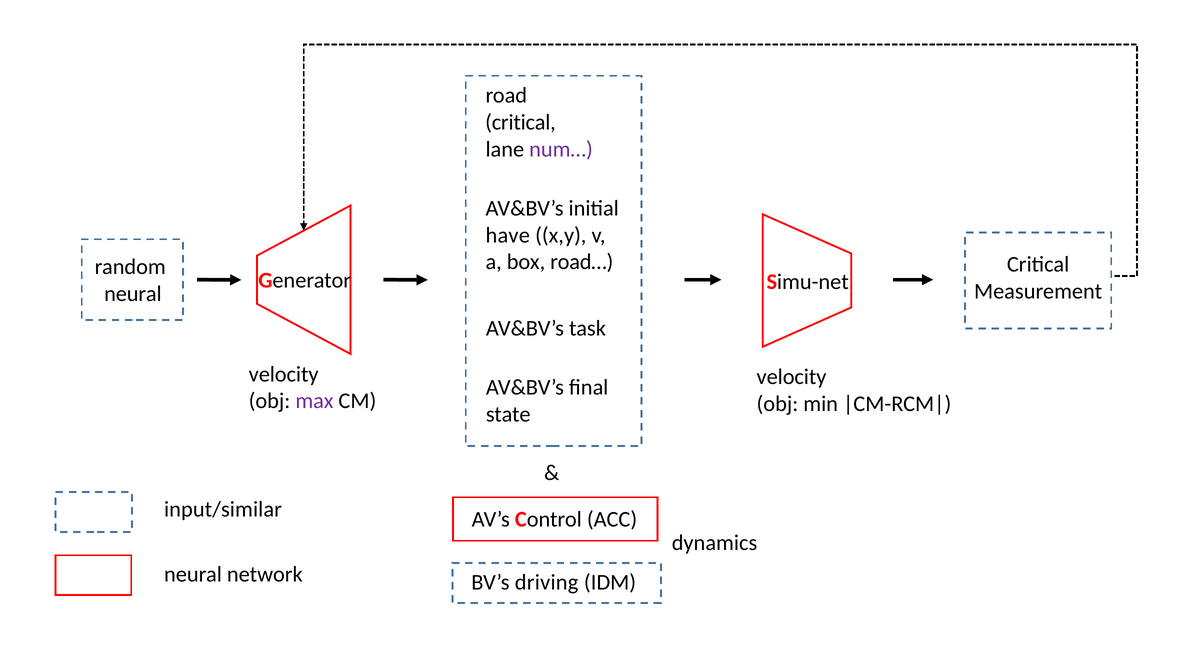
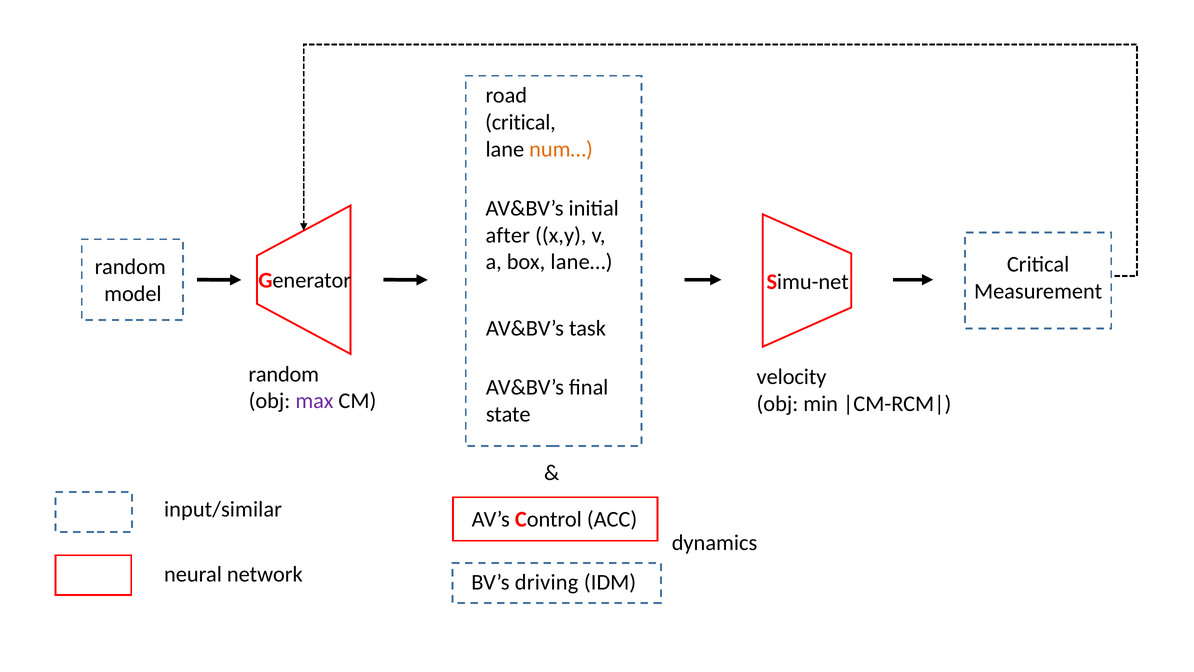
num… colour: purple -> orange (561, 149)
have: have -> after (508, 235)
road…: road… -> lane… (581, 262)
neural: neural -> model (133, 293)
velocity: velocity -> random (284, 374)
